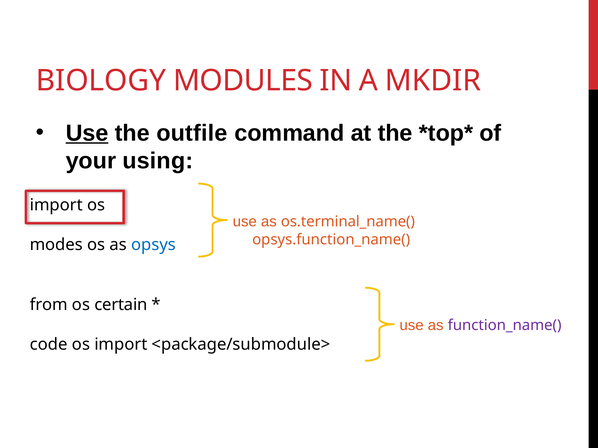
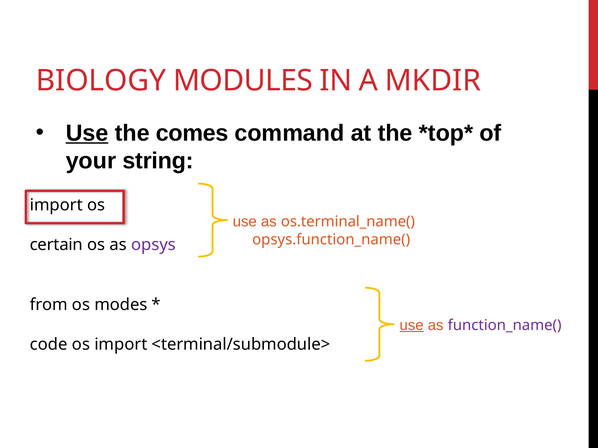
outfile: outfile -> comes (192, 133)
using: using -> string (158, 161)
modes: modes -> certain (56, 245)
opsys colour: blue -> purple (153, 245)
certain: certain -> modes (121, 305)
use underline: none -> present (412, 325)
<package/submodule>: <package/submodule> -> <terminal/submodule> (241, 345)
